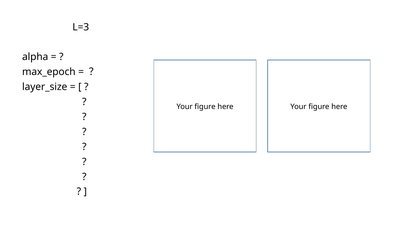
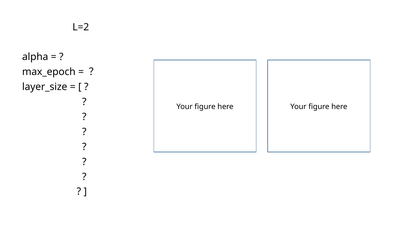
L=3: L=3 -> L=2 (81, 27)
